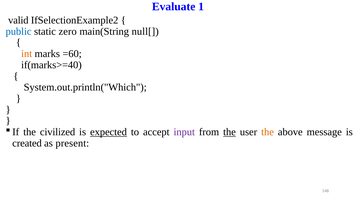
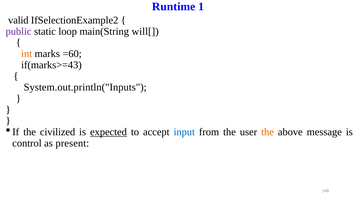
Evaluate: Evaluate -> Runtime (174, 6)
public colour: blue -> purple (19, 31)
zero: zero -> loop (68, 31)
null[: null[ -> will[ (145, 31)
if(marks>=40: if(marks>=40 -> if(marks>=43 (51, 65)
System.out.println("Which: System.out.println("Which -> System.out.println("Inputs (85, 87)
input colour: purple -> blue (184, 132)
the underline: present -> none (229, 132)
created: created -> control (27, 143)
